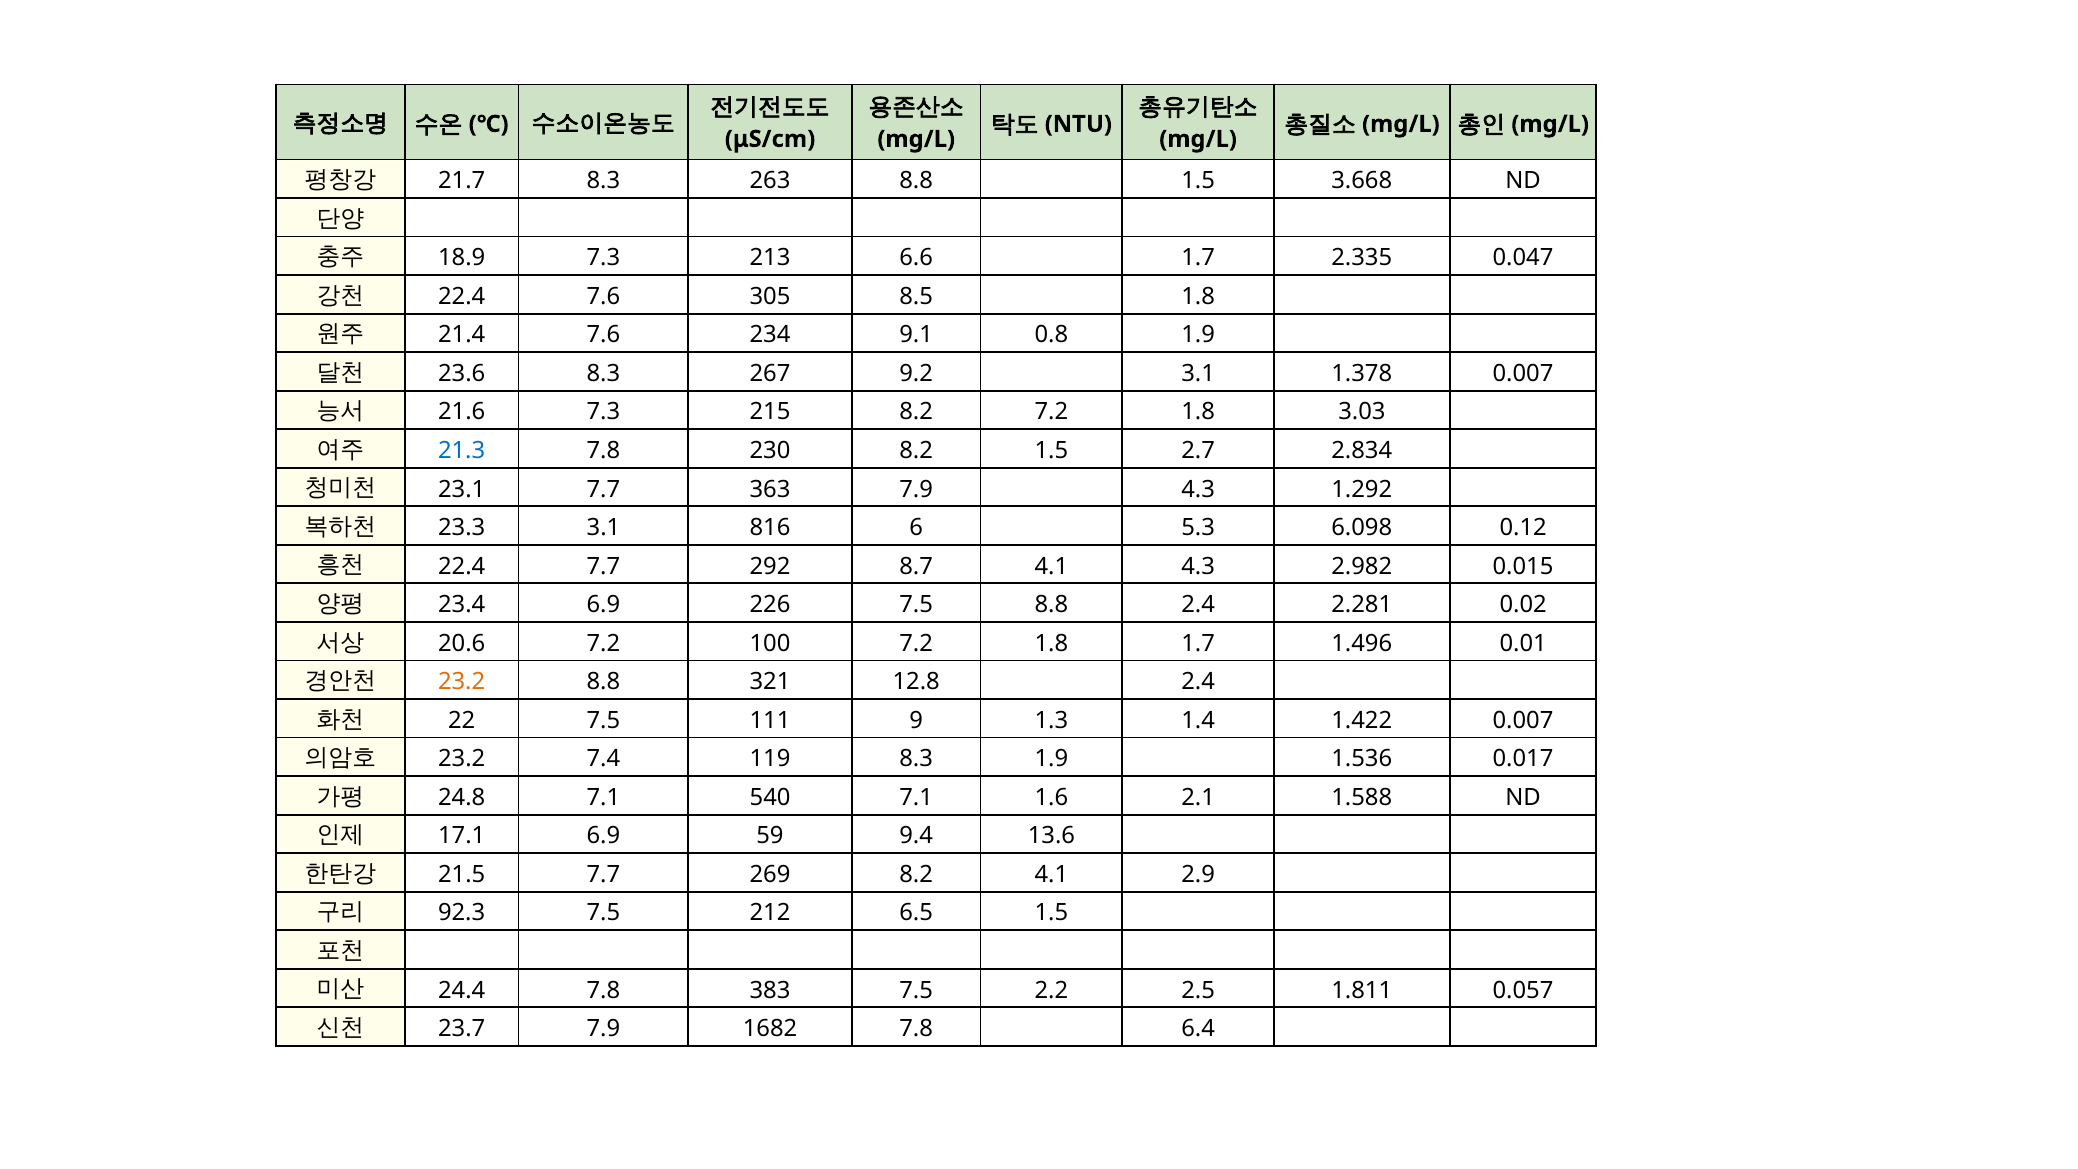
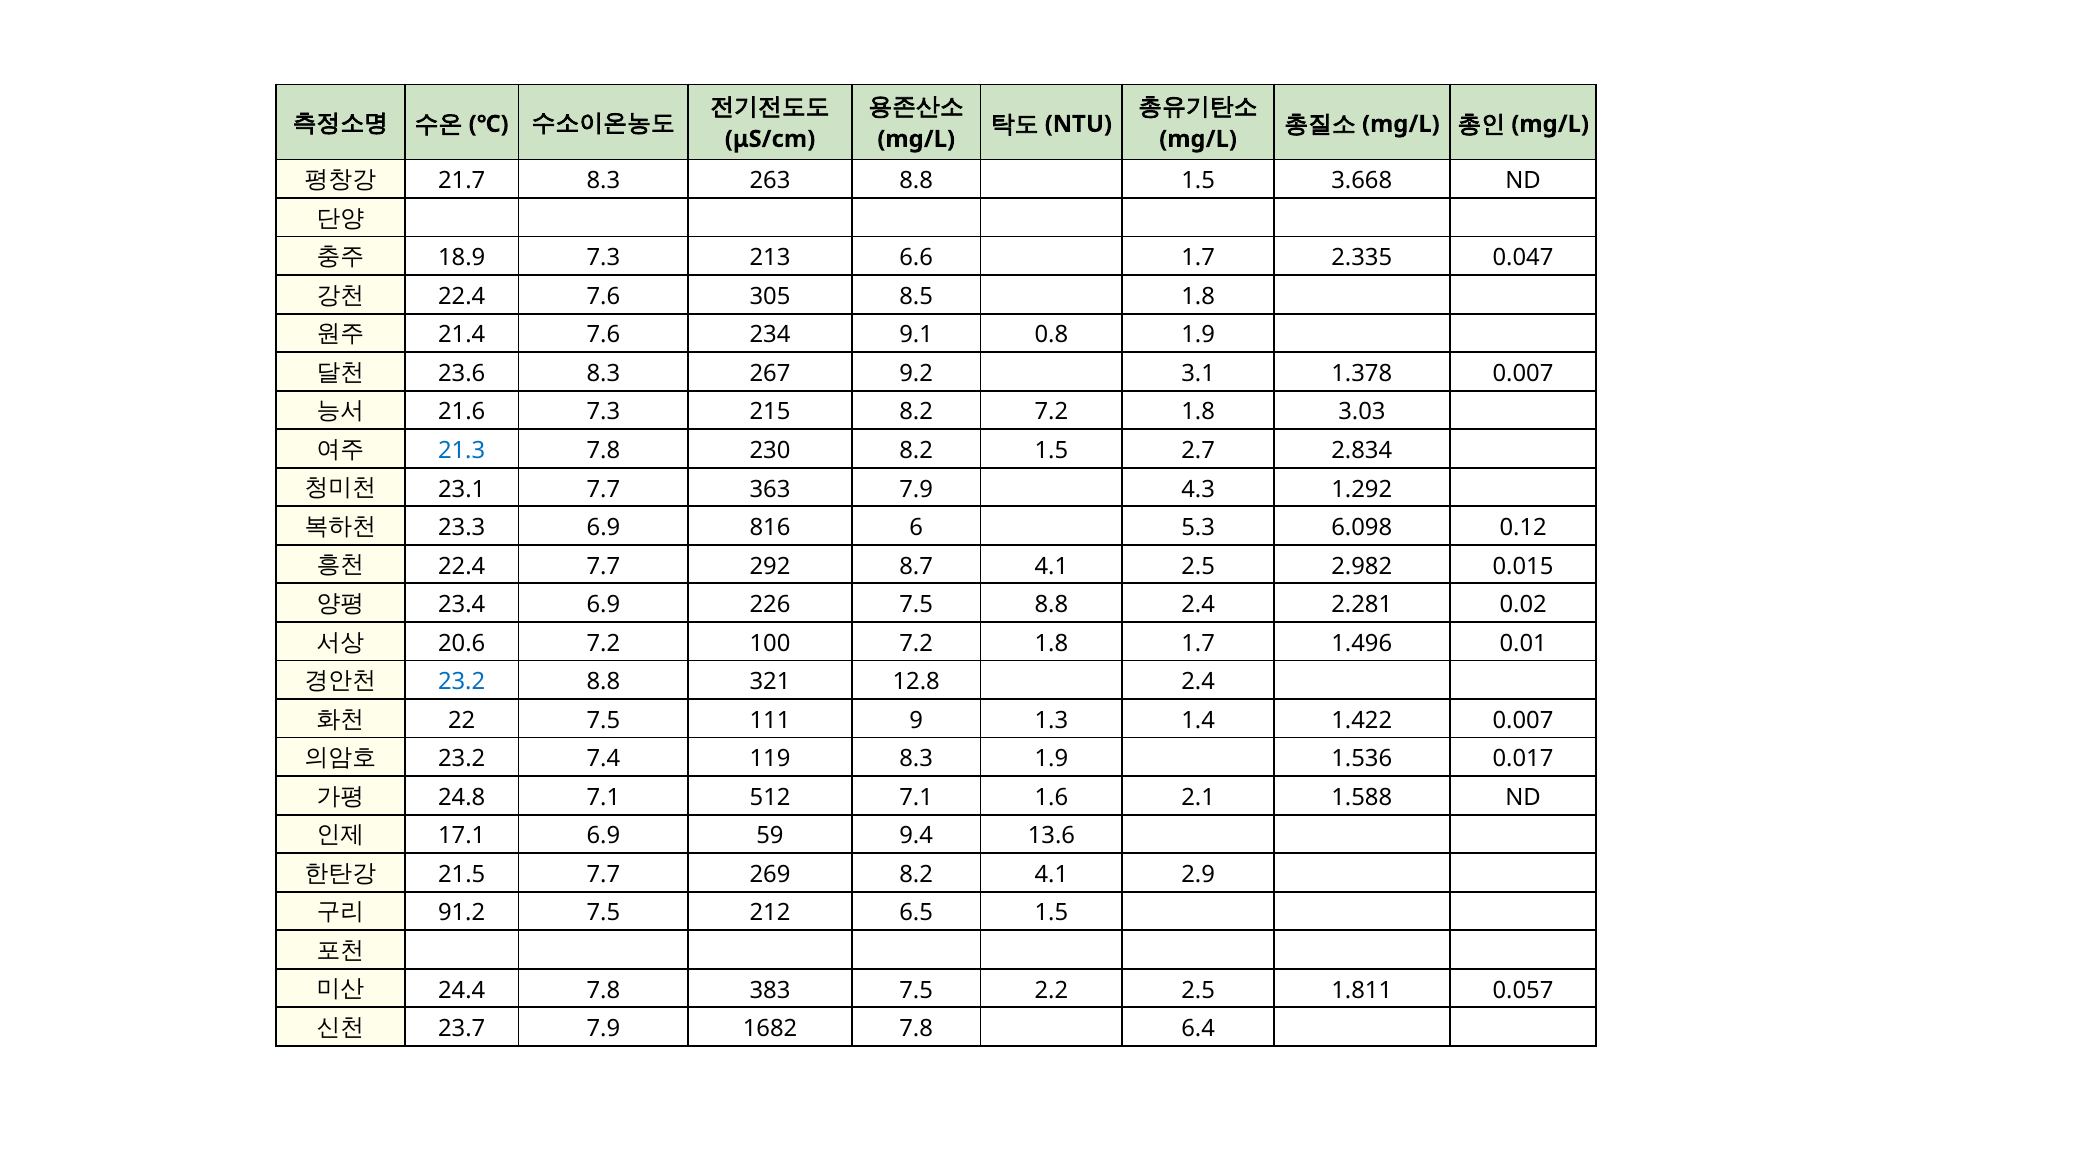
23.3 3.1: 3.1 -> 6.9 (604, 528)
4.1 4.3: 4.3 -> 2.5 (1198, 566)
23.2 colour: orange -> blue (462, 682)
540: 540 -> 512 (770, 797)
92.3: 92.3 -> 91.2 (462, 913)
